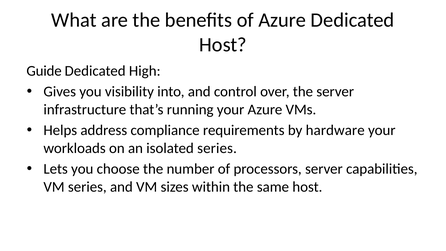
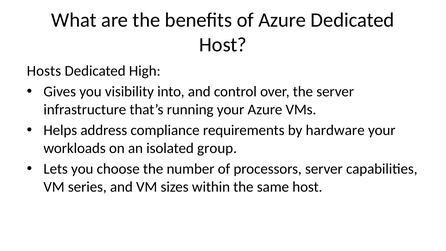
Guide: Guide -> Hosts (44, 71)
isolated series: series -> group (217, 148)
